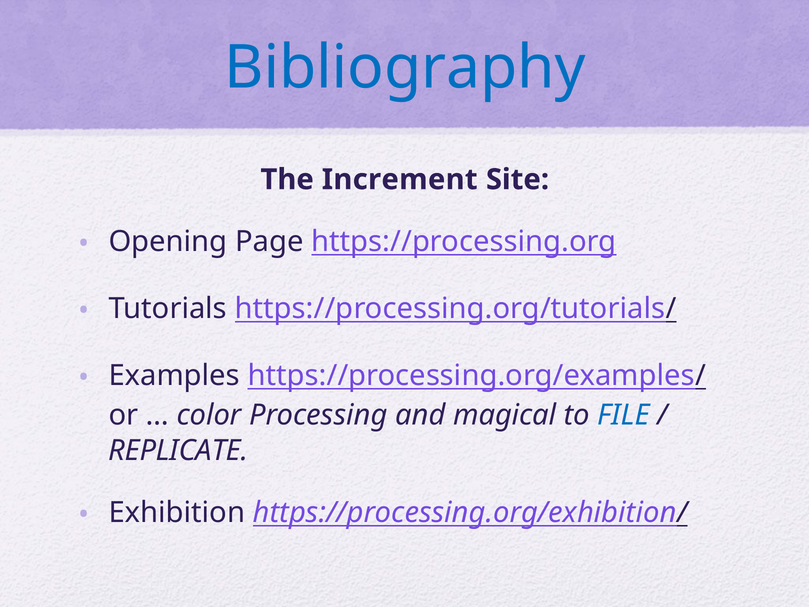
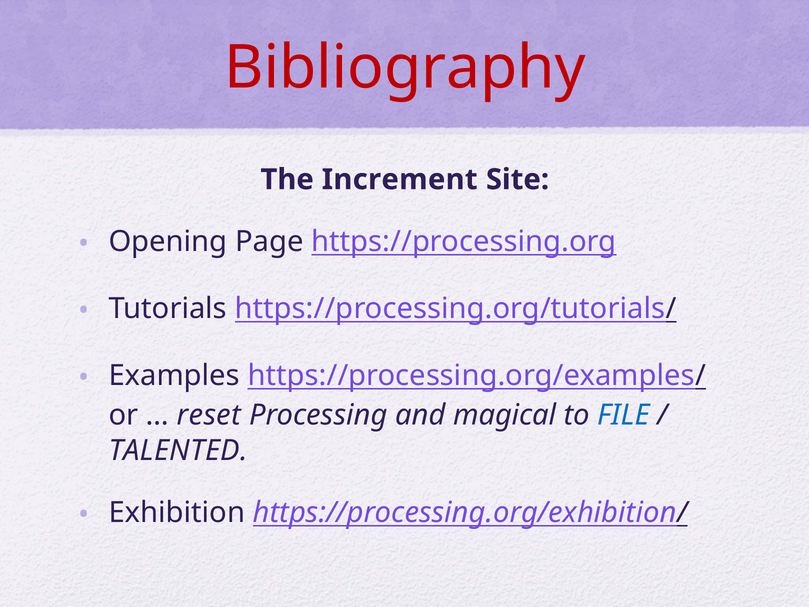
Bibliography colour: blue -> red (405, 68)
color: color -> reset (209, 415)
REPLICATE: REPLICATE -> TALENTED (178, 450)
